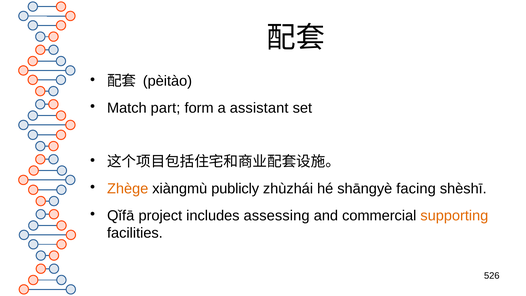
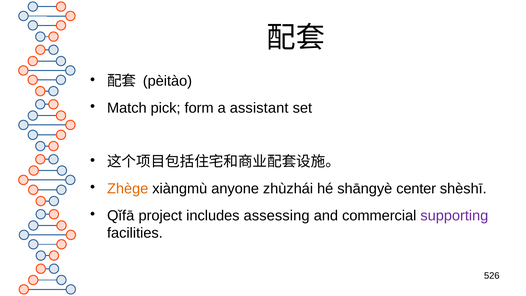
part: part -> pick (166, 108)
publicly: publicly -> anyone (235, 189)
facing: facing -> center (416, 189)
supporting colour: orange -> purple (454, 216)
